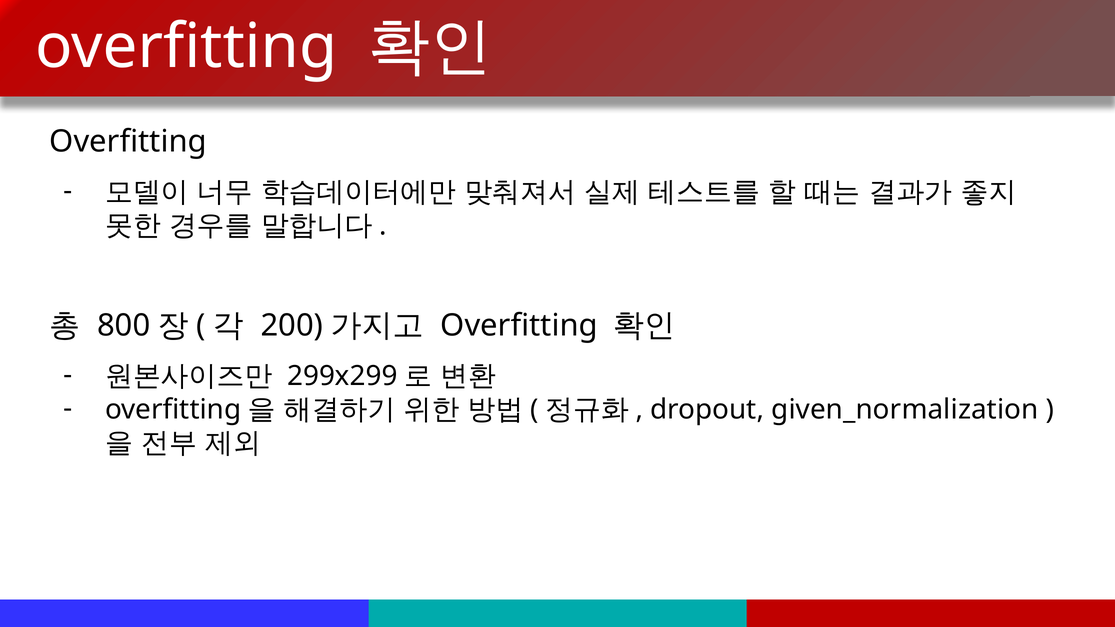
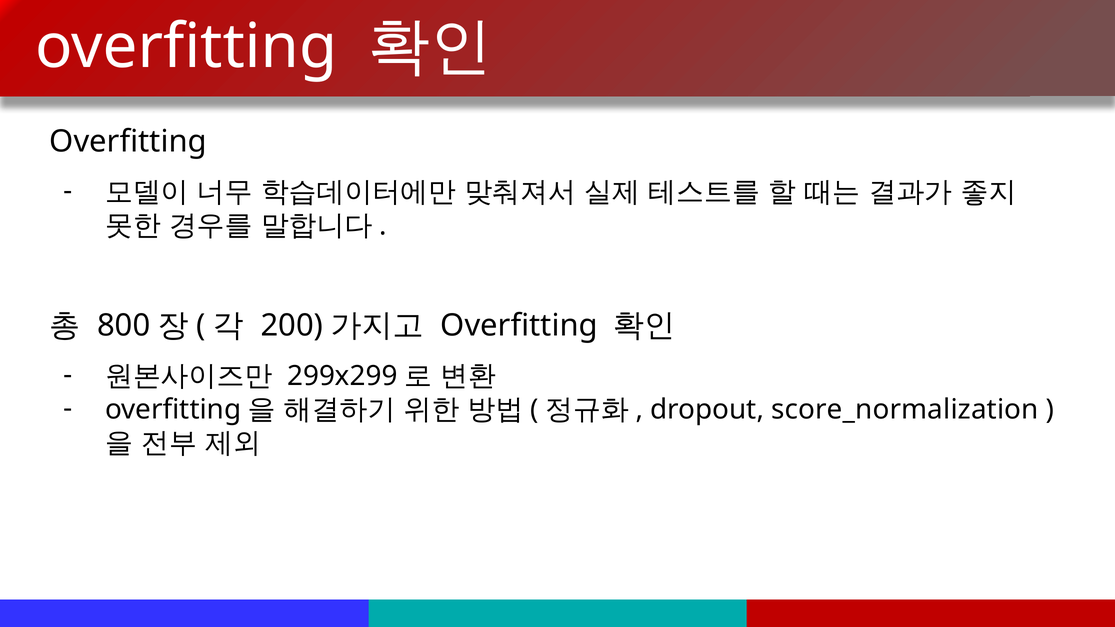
given_normalization: given_normalization -> score_normalization (905, 410)
